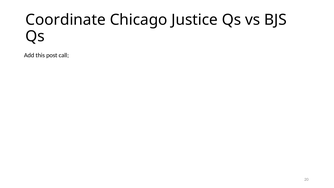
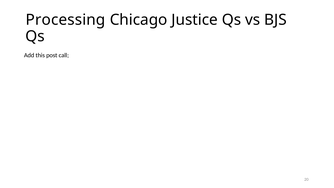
Coordinate: Coordinate -> Processing (66, 20)
